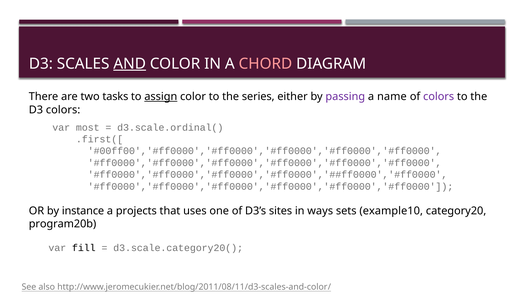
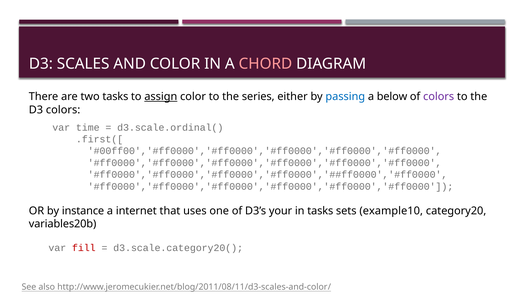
AND underline: present -> none (130, 64)
passing colour: purple -> blue (345, 97)
name: name -> below (392, 97)
most: most -> time (88, 127)
projects: projects -> internet (136, 211)
sites: sites -> your (281, 211)
in ways: ways -> tasks (320, 211)
program20b: program20b -> variables20b (63, 224)
fill colour: black -> red (84, 248)
